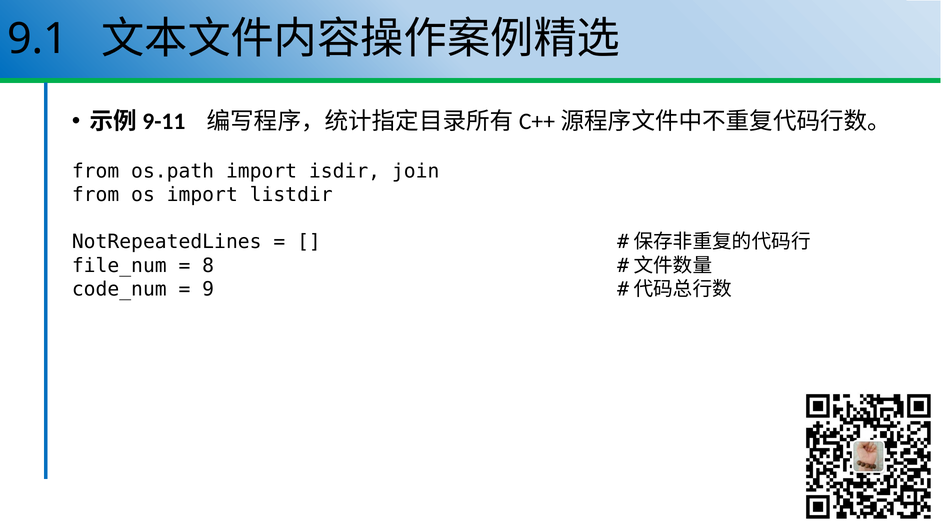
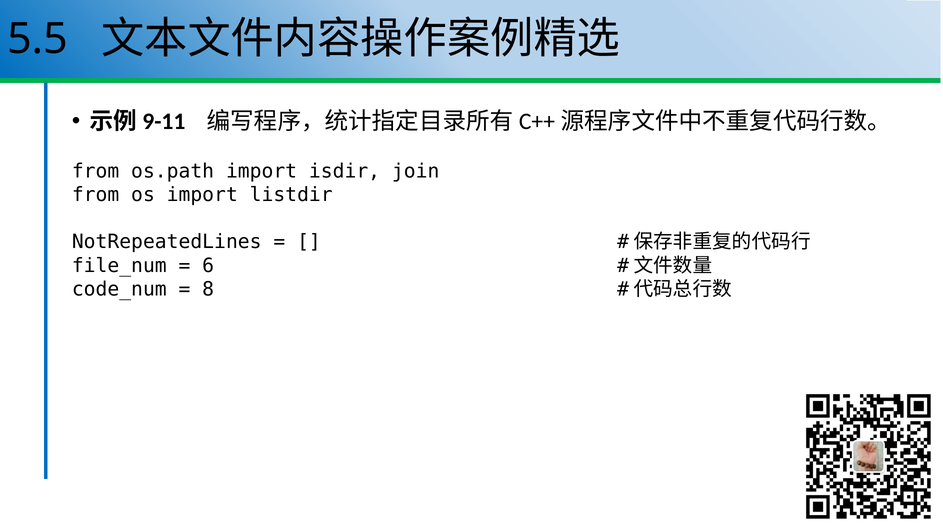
9.1: 9.1 -> 5.5 (38, 39)
8: 8 -> 6 (208, 265)
9: 9 -> 8 (208, 289)
